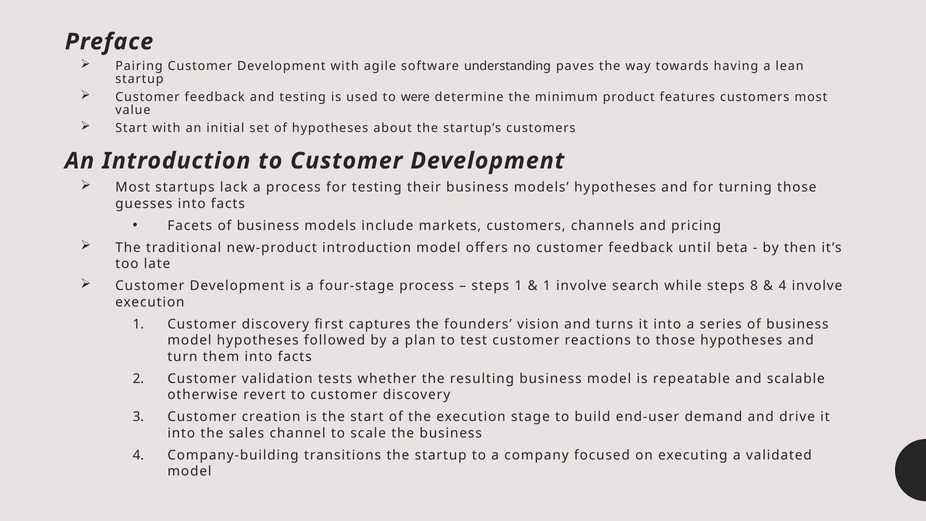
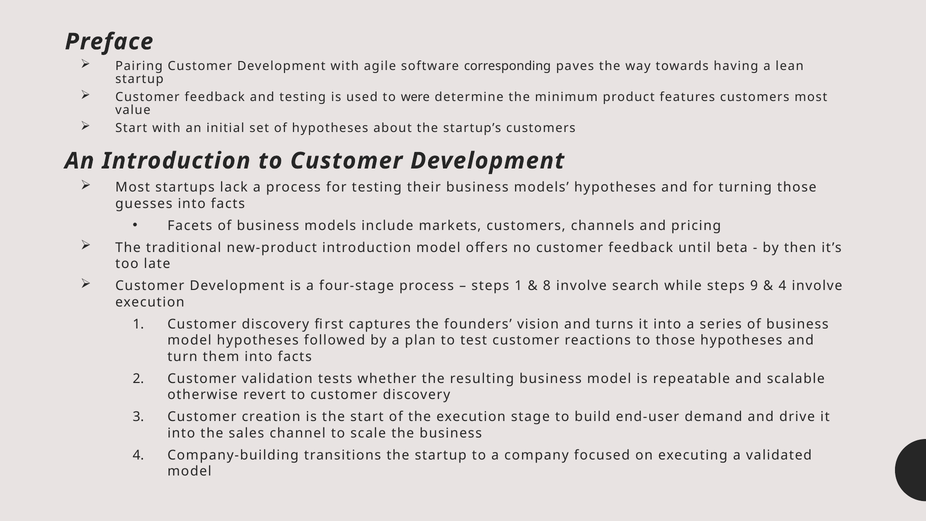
understanding: understanding -> corresponding (507, 66)
1: 1 -> 8 (547, 286)
8: 8 -> 9 (754, 286)
